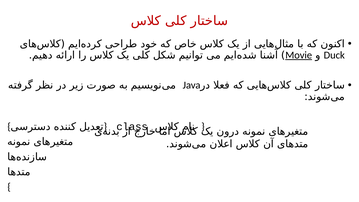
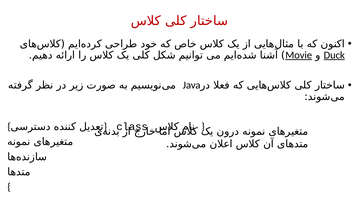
Duck underline: none -> present (334, 55)
